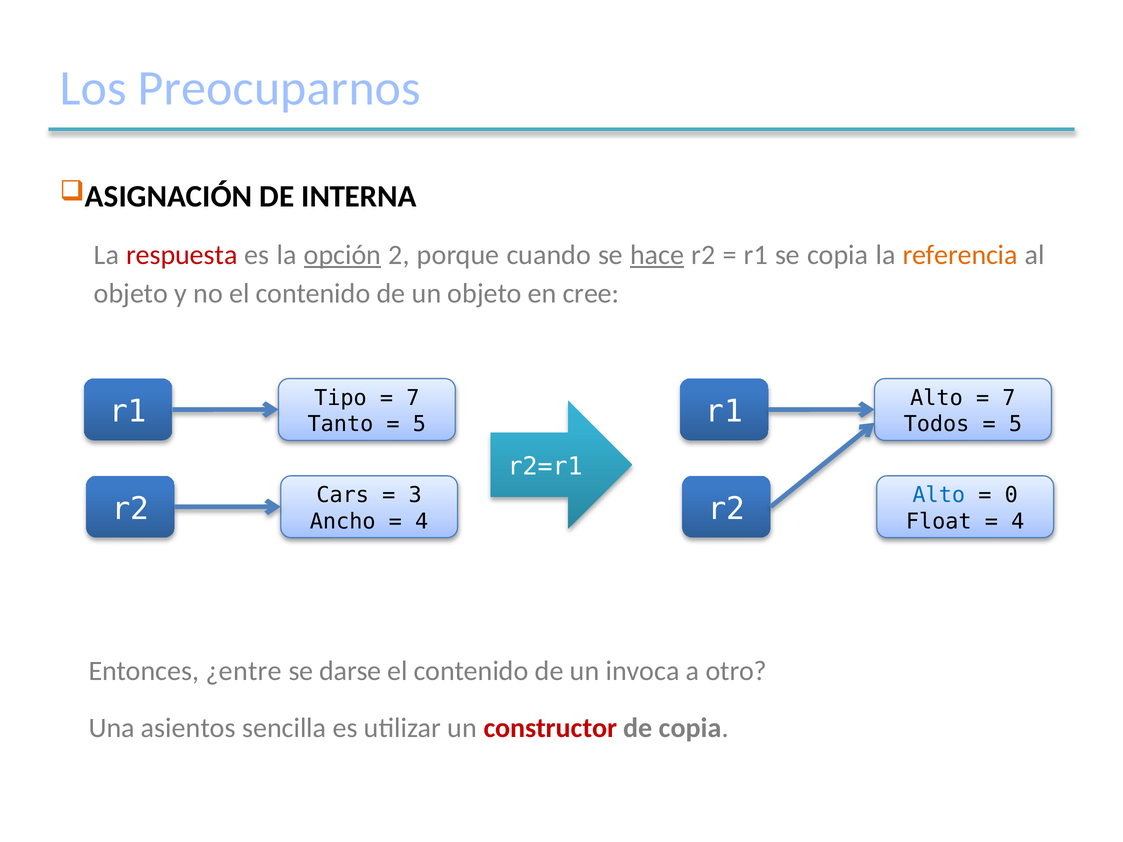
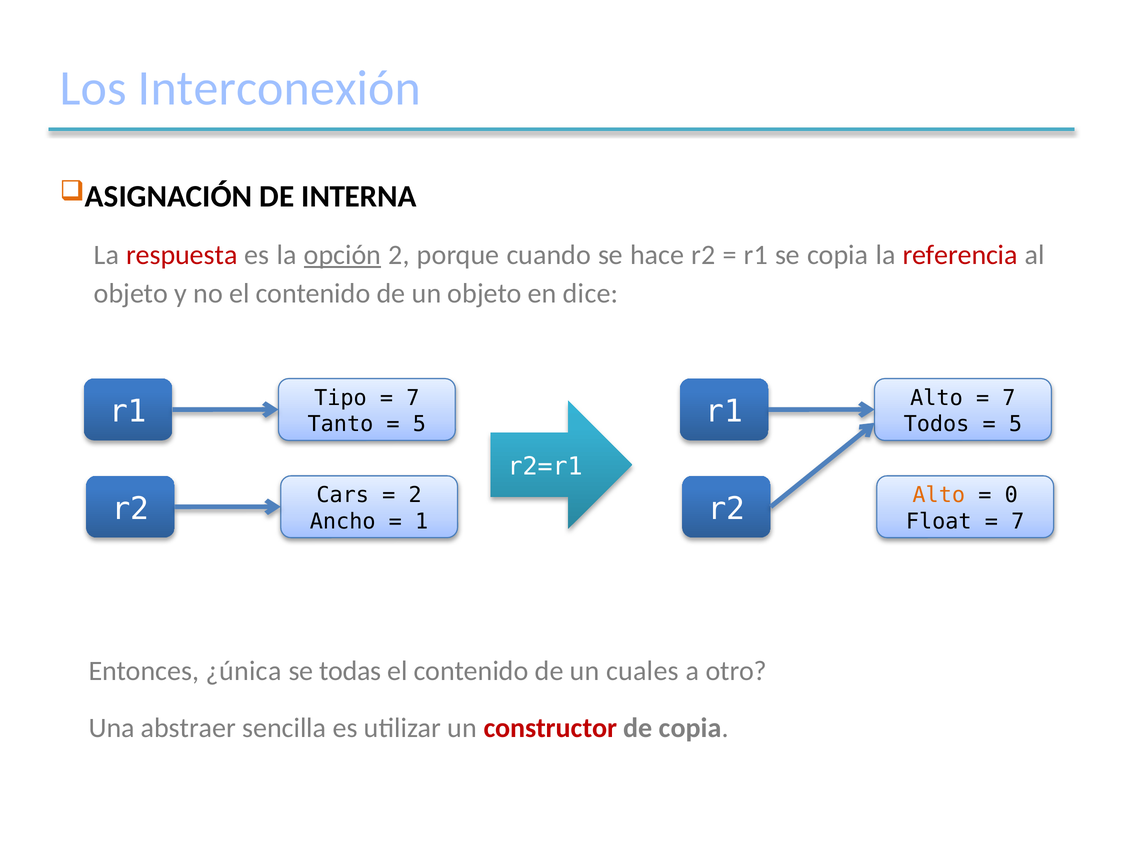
Preocuparnos: Preocuparnos -> Interconexión (279, 89)
hace underline: present -> none (657, 255)
referencia colour: orange -> red (960, 255)
cree: cree -> dice (591, 293)
3: 3 -> 2 (415, 495)
Alto colour: blue -> orange (939, 495)
4: 4 -> 1 (422, 521)
4: 4 -> 7 (1018, 521)
¿entre: ¿entre -> ¿única (244, 671)
darse: darse -> todas (350, 671)
invoca: invoca -> cuales (642, 671)
asientos: asientos -> abstraer (188, 728)
